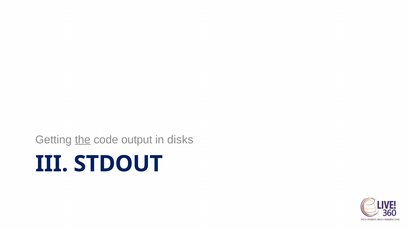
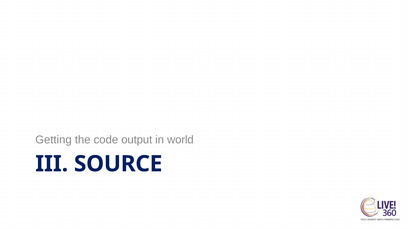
the underline: present -> none (83, 140)
disks: disks -> world (180, 140)
STDOUT: STDOUT -> SOURCE (118, 164)
